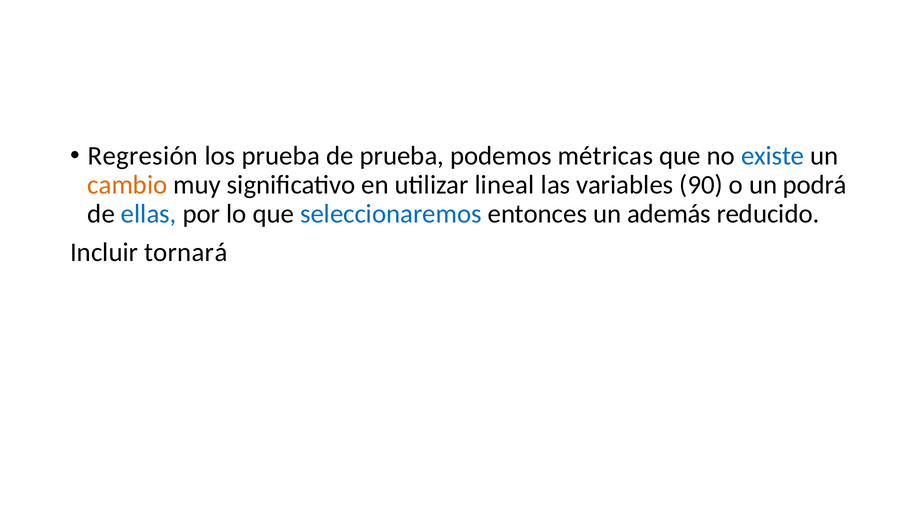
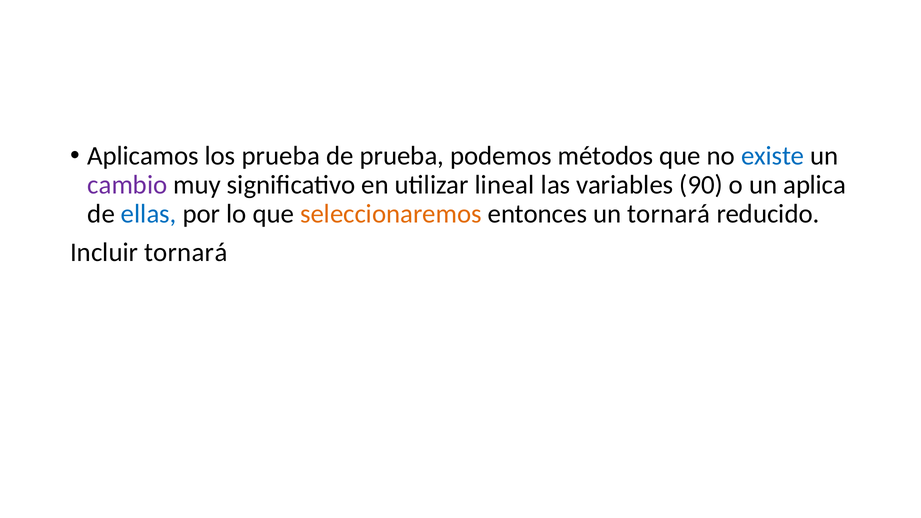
Regresión: Regresión -> Aplicamos (143, 156)
métricas: métricas -> métodos (606, 156)
cambio colour: orange -> purple (127, 185)
podrá: podrá -> aplica (815, 185)
seleccionaremos colour: blue -> orange (391, 214)
un además: además -> tornará (669, 214)
